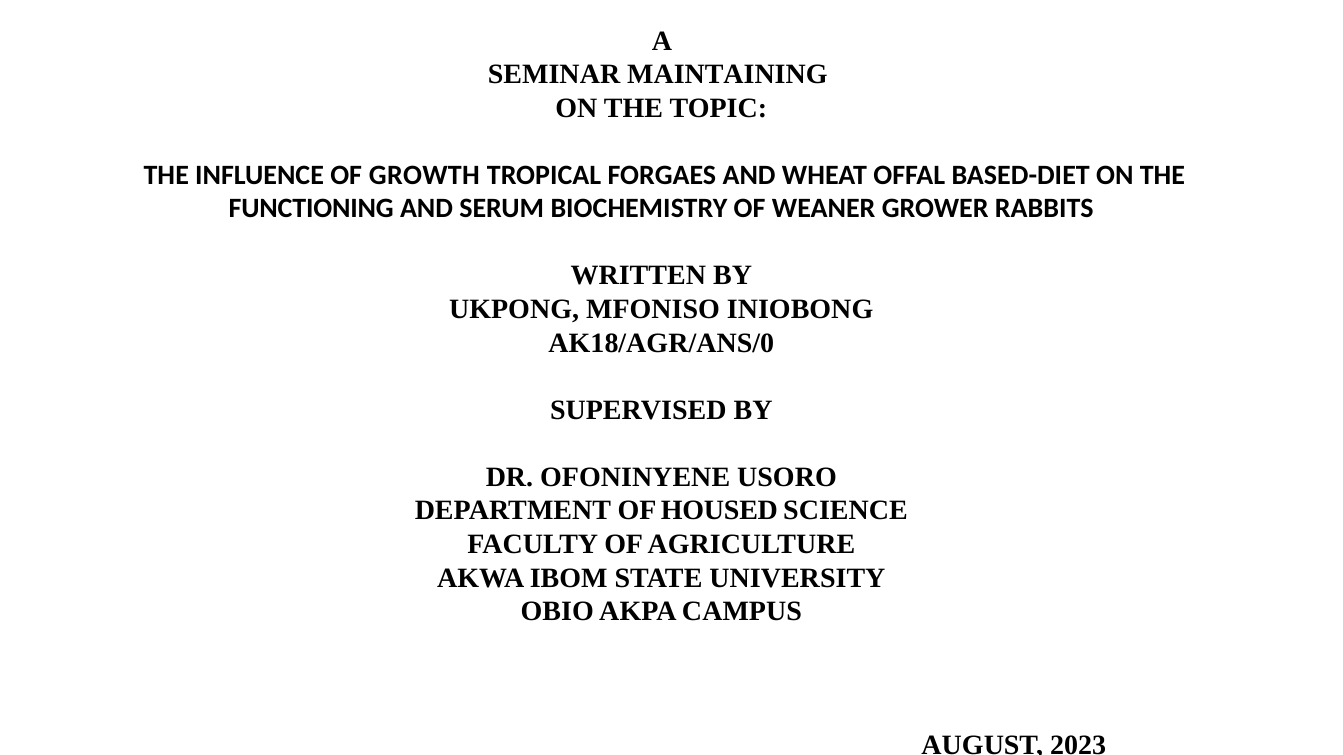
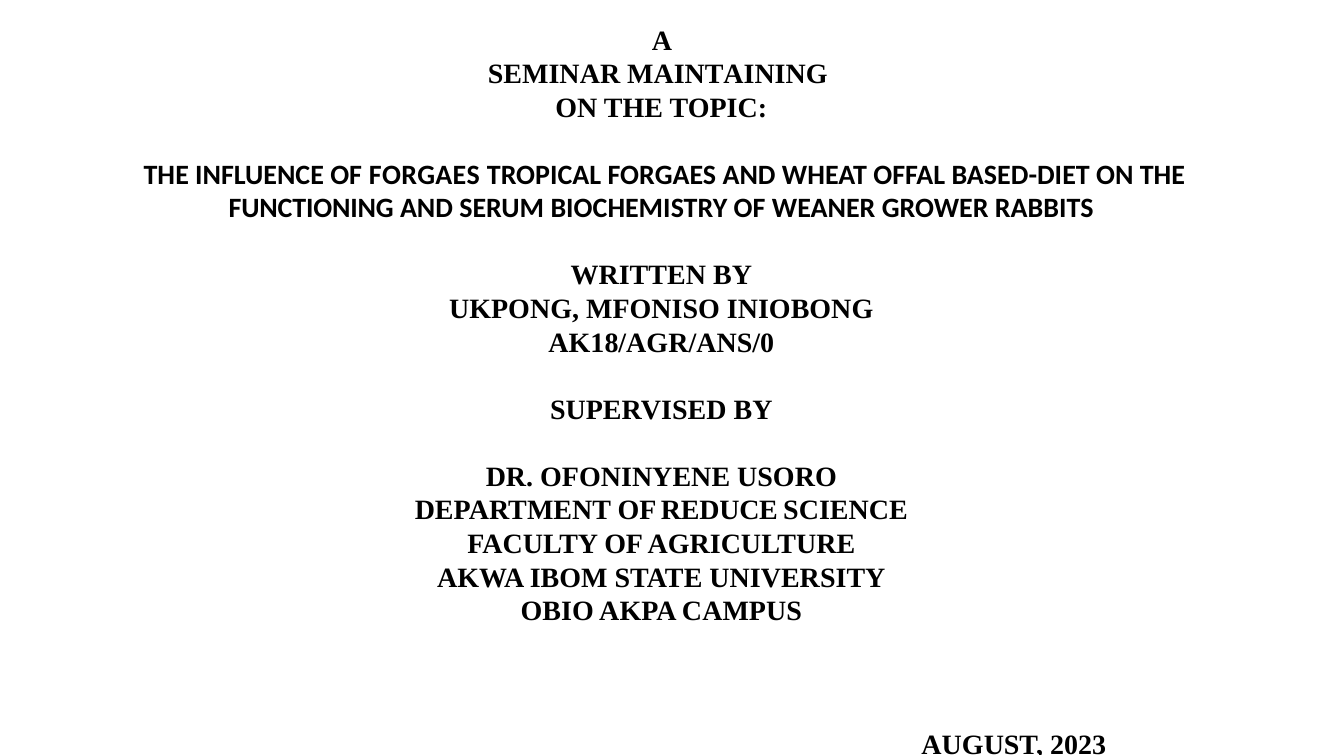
OF GROWTH: GROWTH -> FORGAES (424, 175)
HOUSED: HOUSED -> REDUCE (719, 511)
